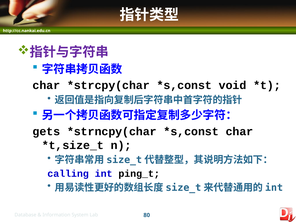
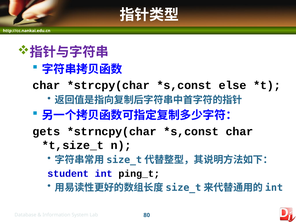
void: void -> else (233, 85)
calling: calling -> student (68, 174)
